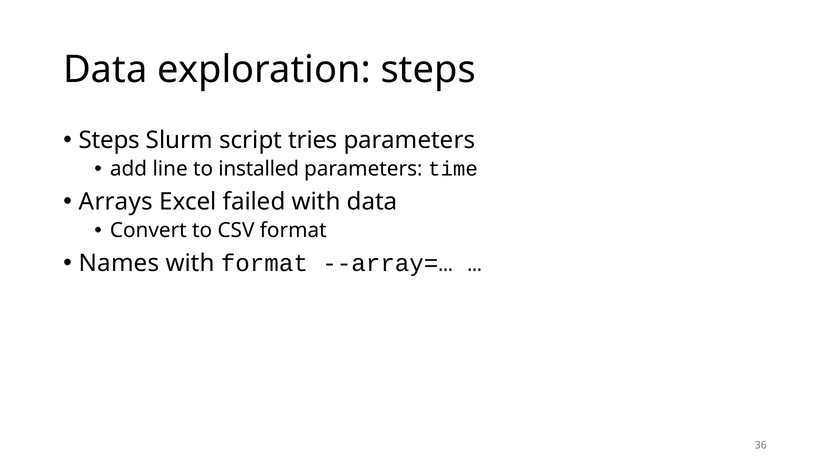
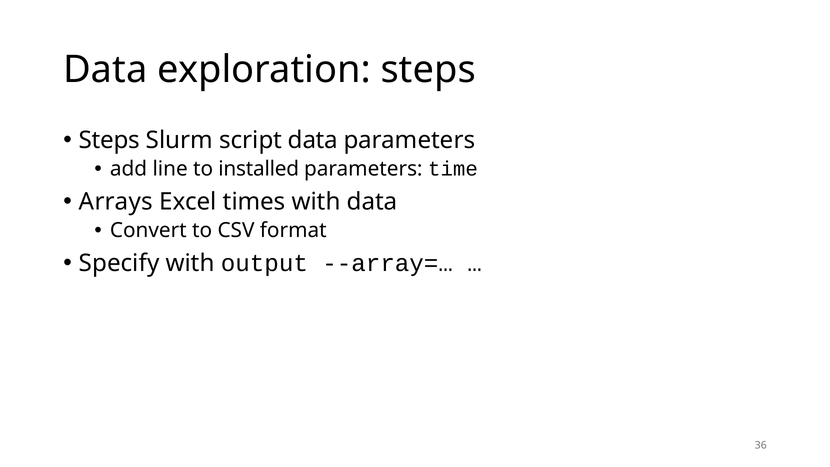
script tries: tries -> data (313, 140)
failed: failed -> times (254, 202)
Names: Names -> Specify (119, 263)
with format: format -> output (264, 263)
